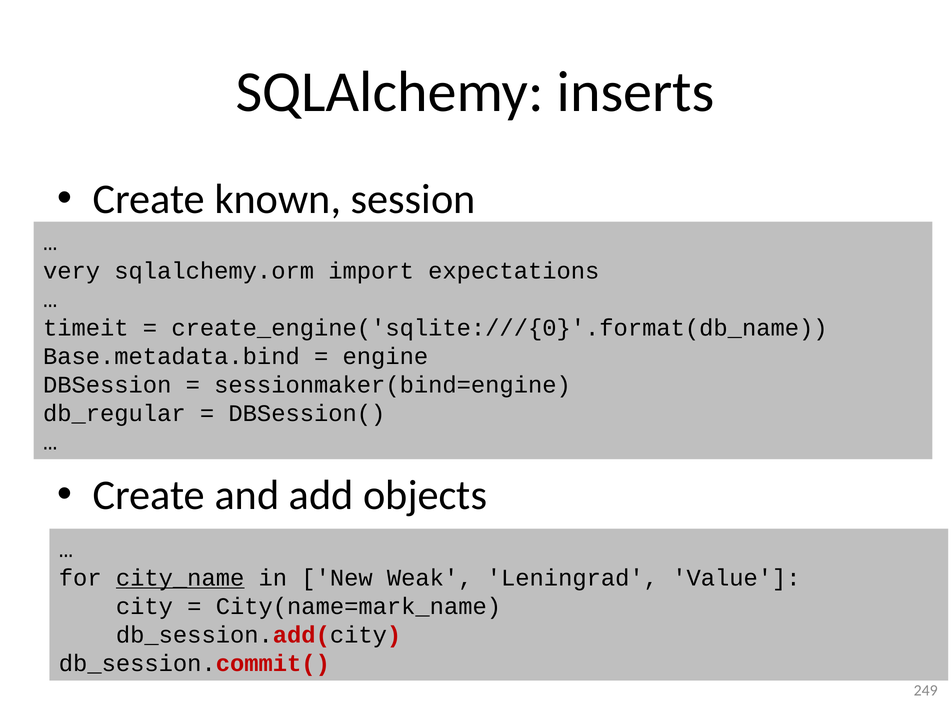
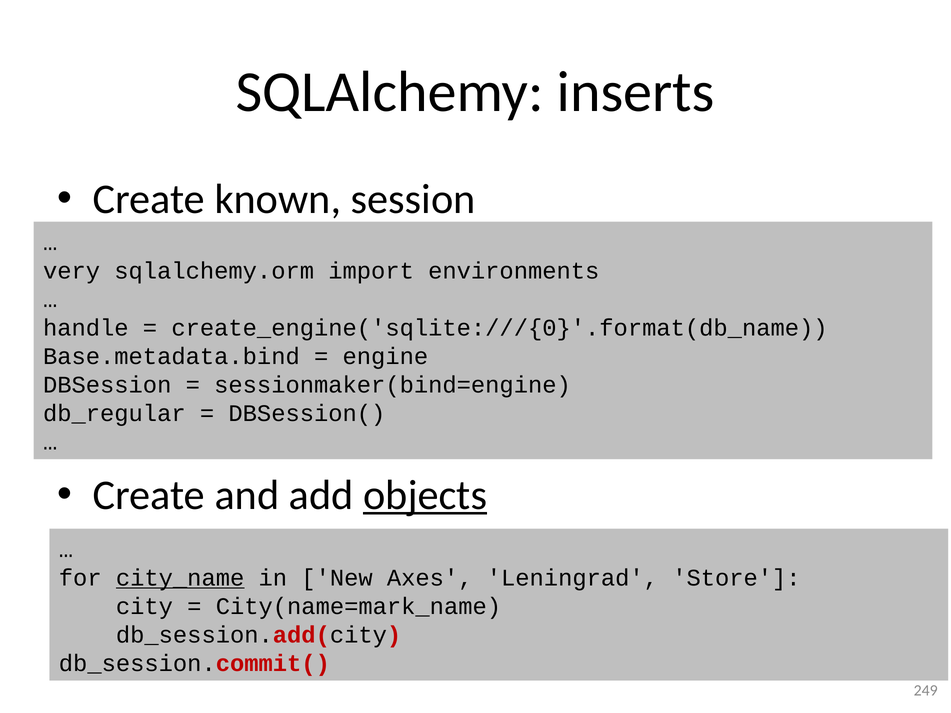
expectations: expectations -> environments (514, 271)
timeit: timeit -> handle (86, 328)
objects underline: none -> present (425, 495)
Weak: Weak -> Axes (430, 578)
Value: Value -> Store (736, 578)
